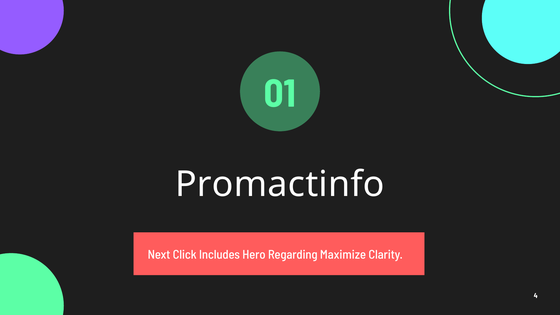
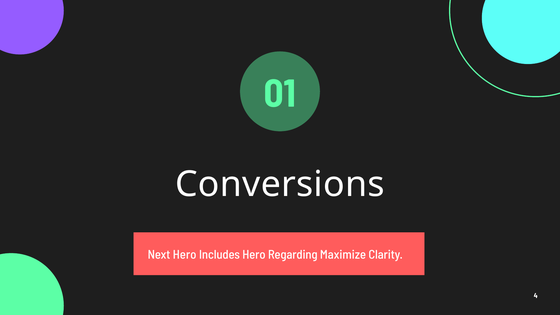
Promactinfo: Promactinfo -> Conversions (280, 184)
Next Click: Click -> Hero (185, 255)
